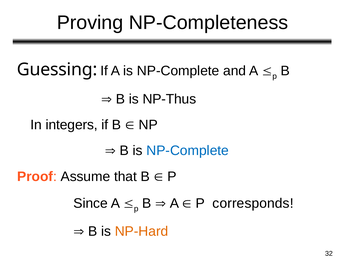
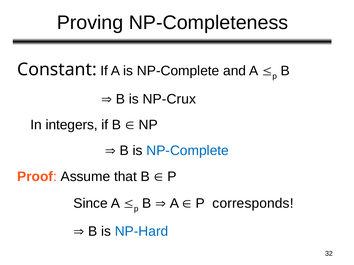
Guessing: Guessing -> Constant (57, 70)
NP-Thus: NP-Thus -> NP-Crux (169, 99)
NP-Hard colour: orange -> blue (142, 232)
